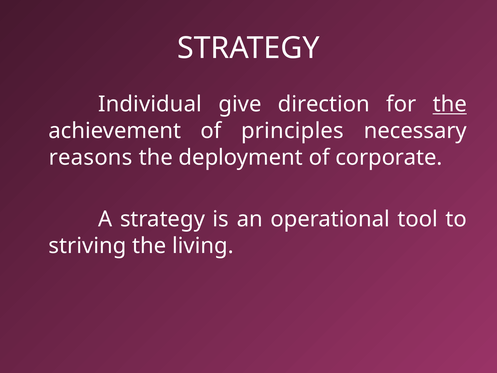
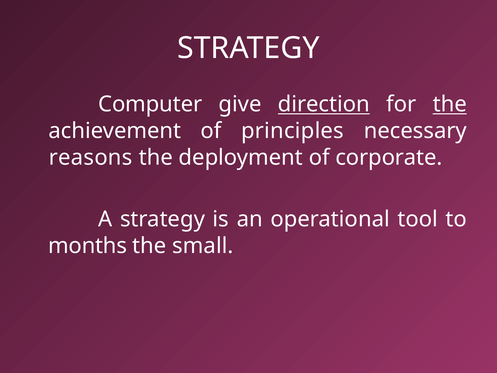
Individual: Individual -> Computer (150, 104)
direction underline: none -> present (324, 104)
striving: striving -> months (88, 246)
living: living -> small (203, 246)
